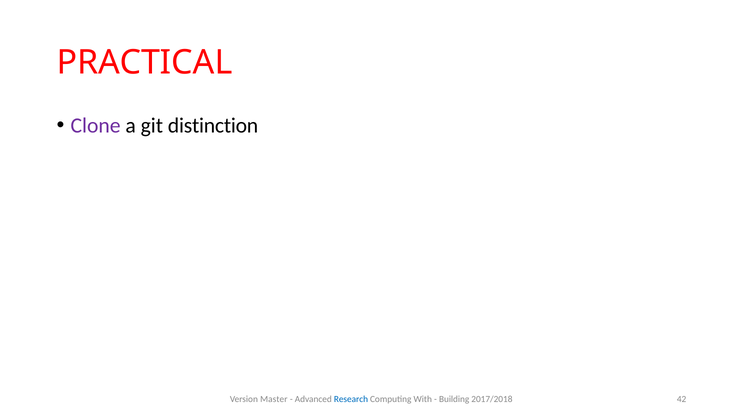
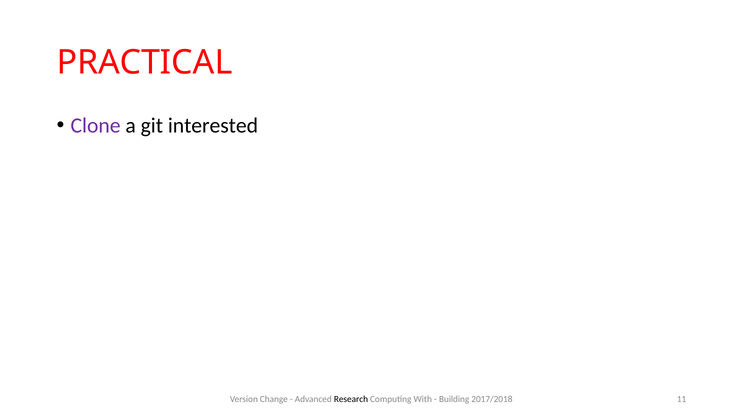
distinction: distinction -> interested (213, 126)
Master: Master -> Change (274, 399)
Research colour: blue -> black (351, 399)
42: 42 -> 11 (682, 399)
